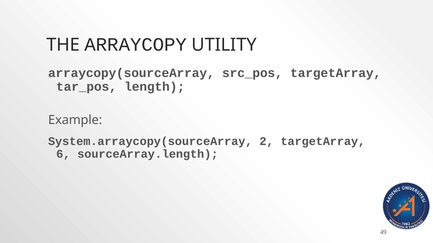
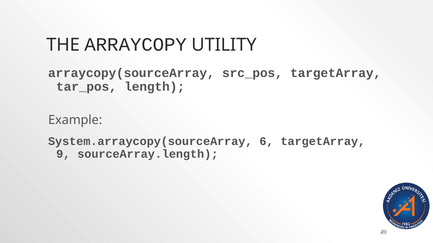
2: 2 -> 6 (267, 142)
6: 6 -> 9 (63, 154)
